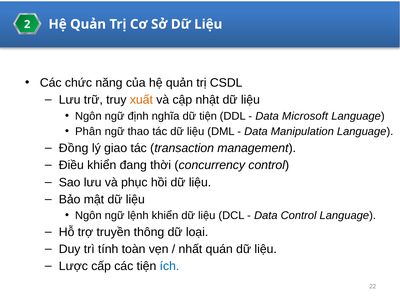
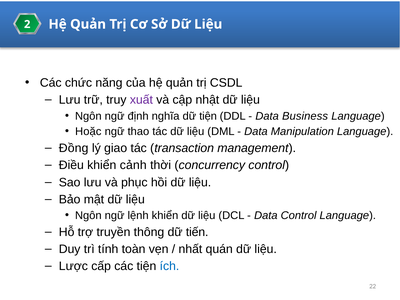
xuất colour: orange -> purple (141, 100)
Microsoft: Microsoft -> Business (305, 116)
Phân: Phân -> Hoặc (88, 132)
đang: đang -> cảnh (133, 165)
loại: loại -> tiến (197, 232)
